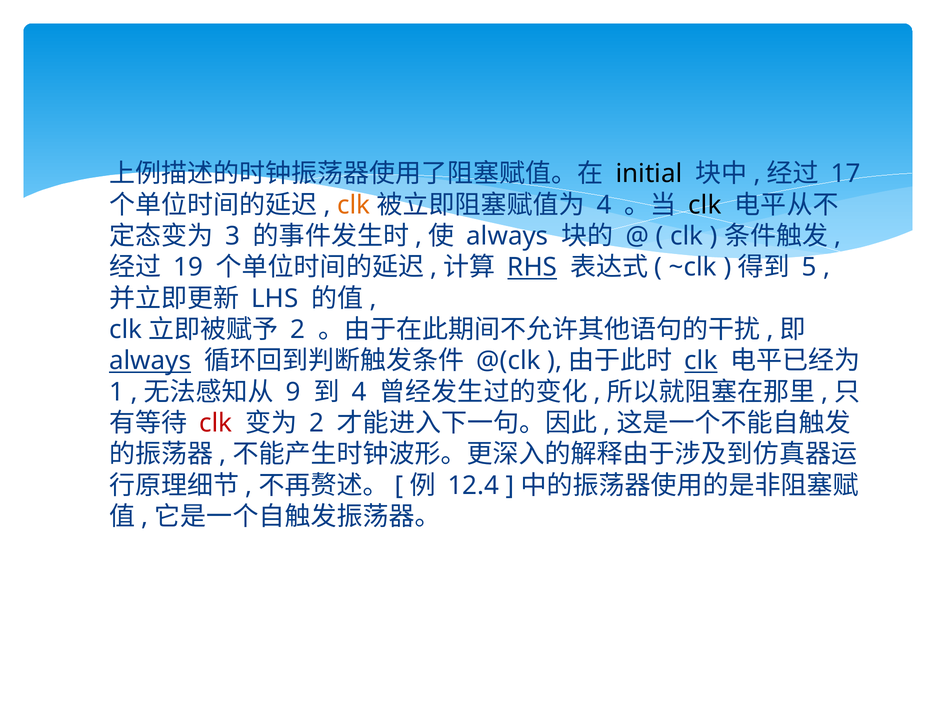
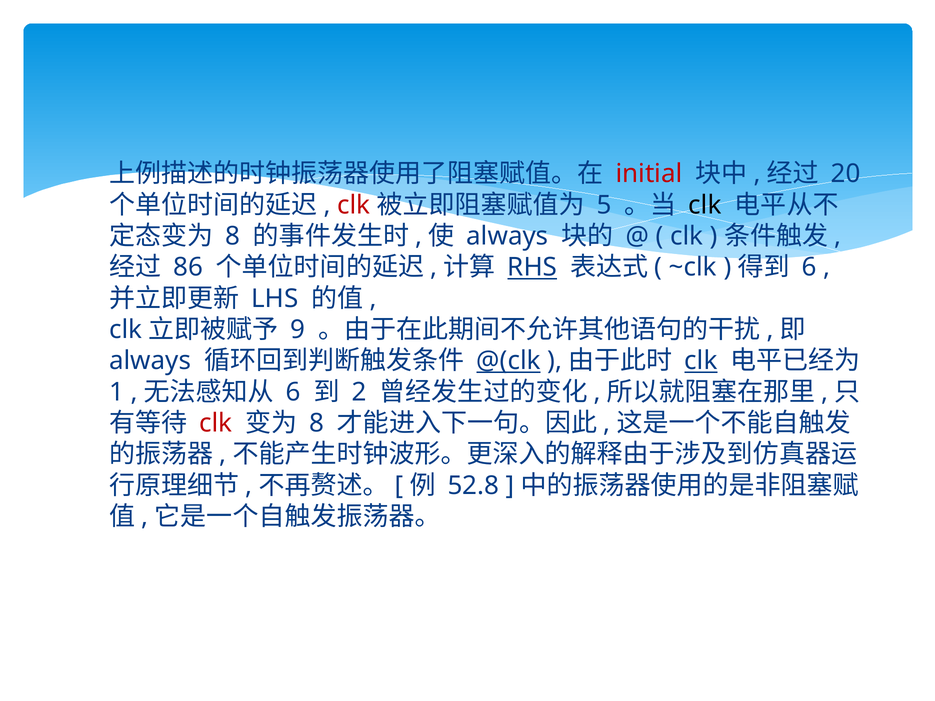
initial colour: black -> red (649, 174)
17: 17 -> 20 (846, 174)
clk colour: orange -> red (354, 205)
4: 4 -> 5 (604, 205)
3: 3 -> 8 (233, 236)
19: 19 -> 86 (188, 268)
5: 5 -> 6 (809, 268)
2: 2 -> 9 (298, 330)
always underline: present -> none (150, 361)
@(clk underline: none -> present (509, 361)
9: 9 -> 6 (293, 392)
4: 4 -> 2 (359, 392)
2: 2 -> 8 (317, 423)
12.4: 12.4 -> 52.8 (473, 486)
